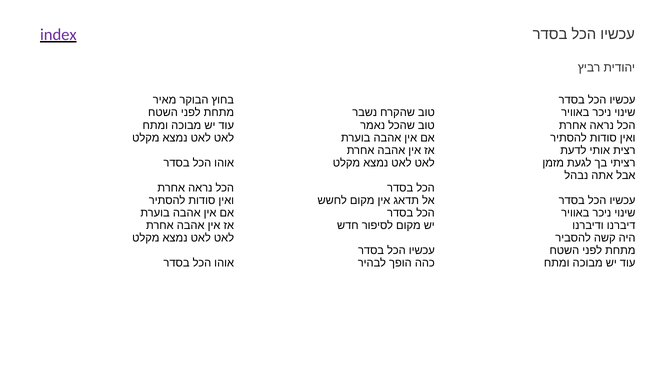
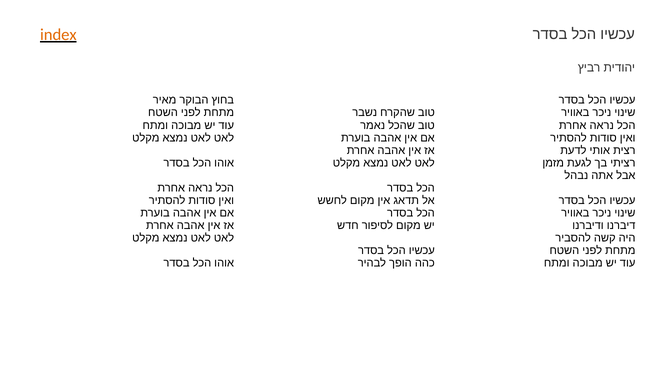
index colour: purple -> orange (58, 34)
